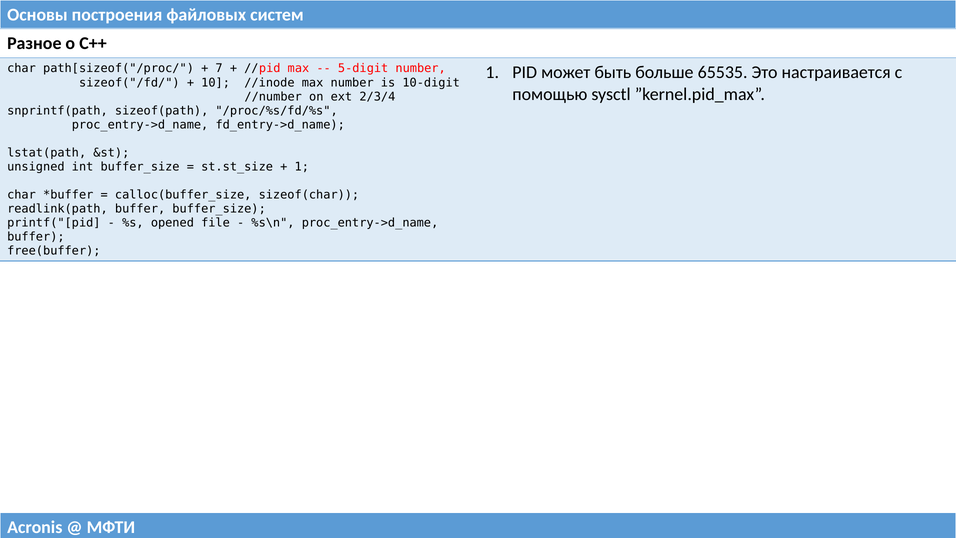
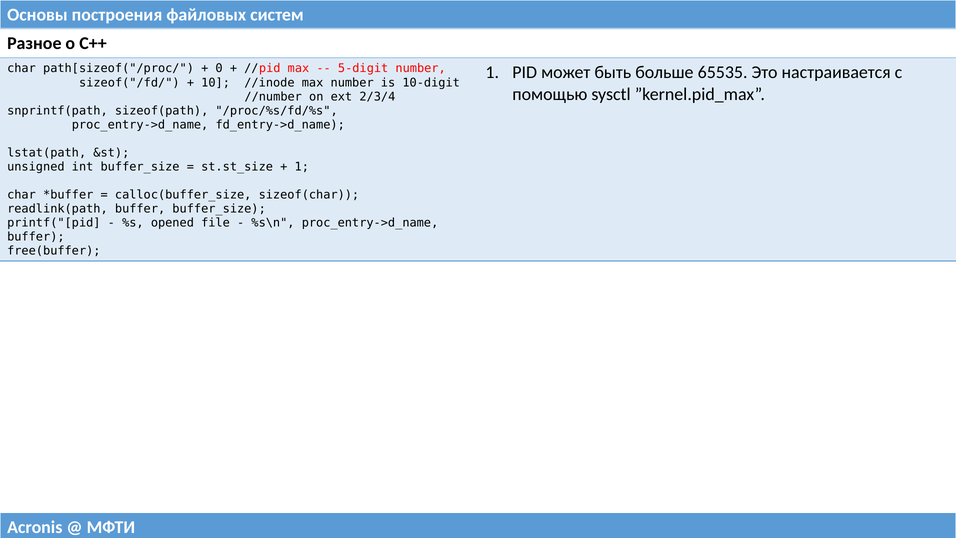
7: 7 -> 0 (219, 69)
